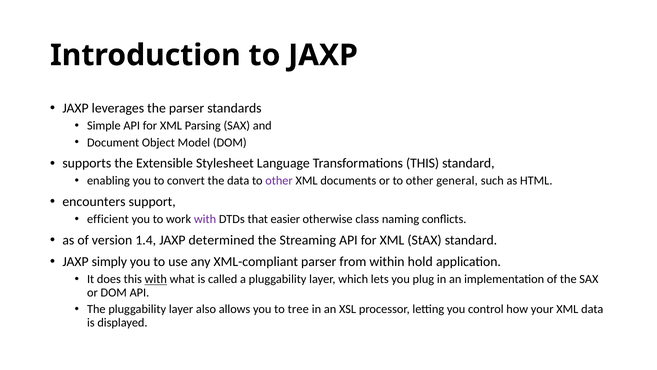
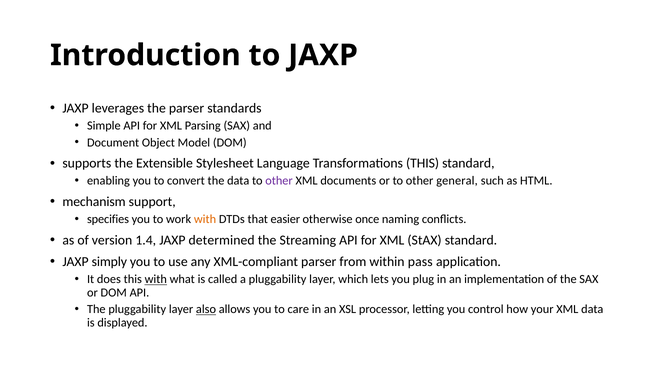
encounters: encounters -> mechanism (94, 202)
efficient: efficient -> specifies (108, 219)
with colour: purple -> orange (205, 219)
class: class -> once (367, 219)
hold: hold -> pass (420, 262)
also underline: none -> present (206, 309)
tree: tree -> care (298, 309)
